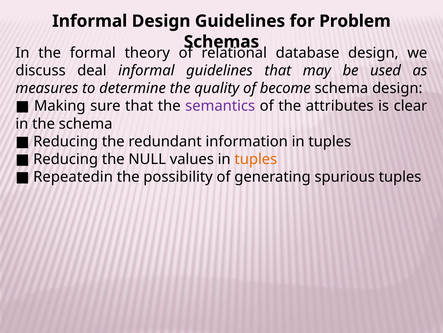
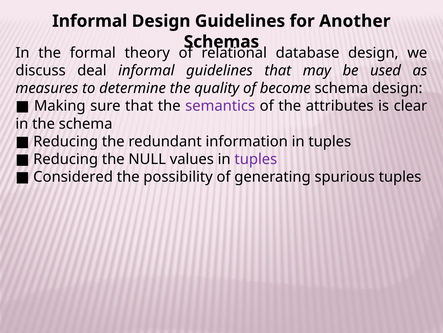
Problem: Problem -> Another (355, 21)
tuples colour: orange -> purple (256, 159)
Repeatedin: Repeatedin -> Considered (73, 177)
